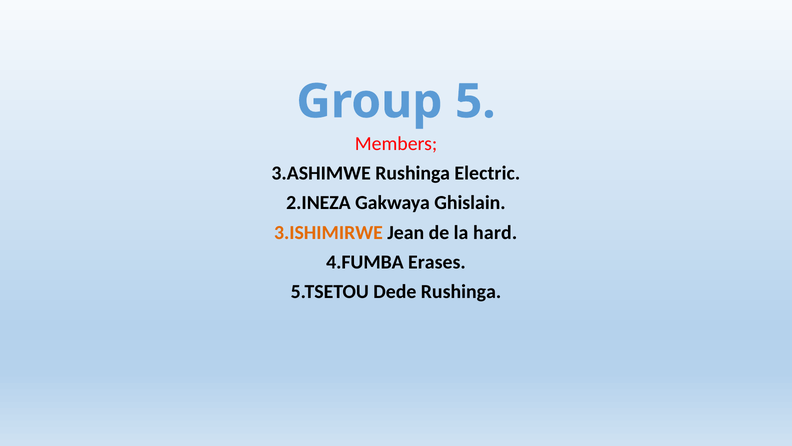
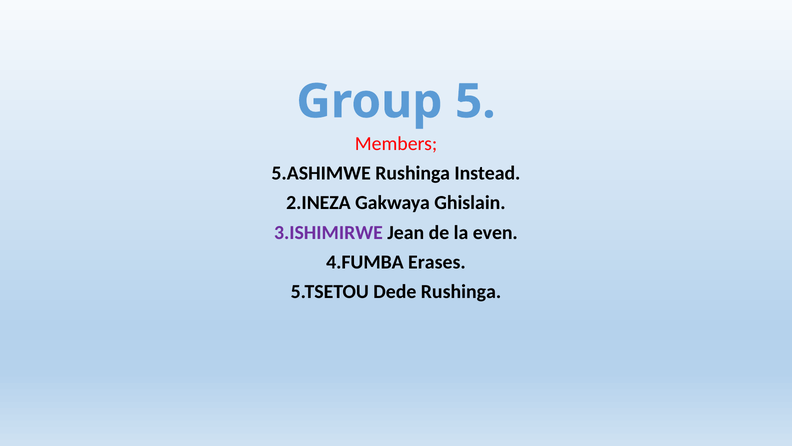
3.ASHIMWE: 3.ASHIMWE -> 5.ASHIMWE (321, 173)
Electric: Electric -> Instead (487, 173)
3.ISHIMIRWE colour: orange -> purple (328, 232)
hard: hard -> even (495, 232)
